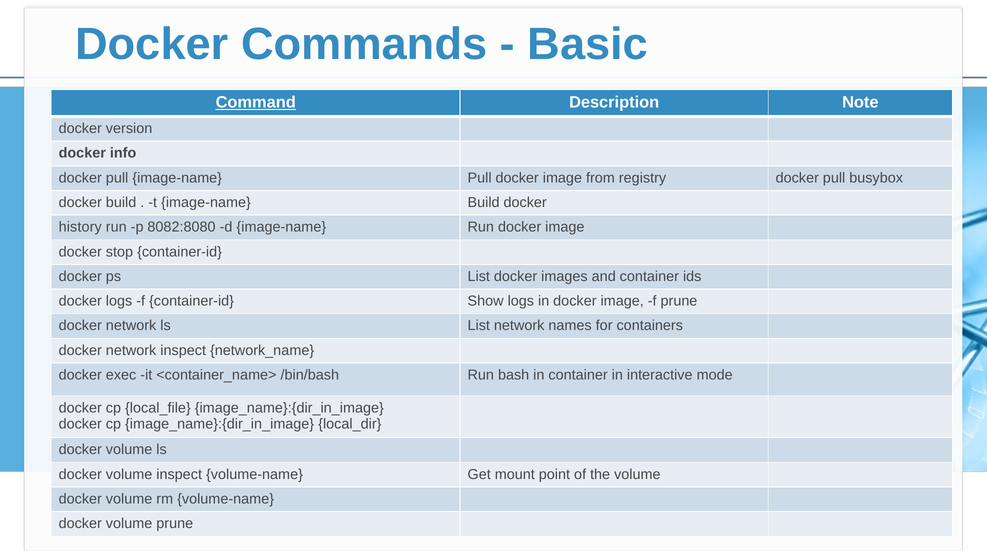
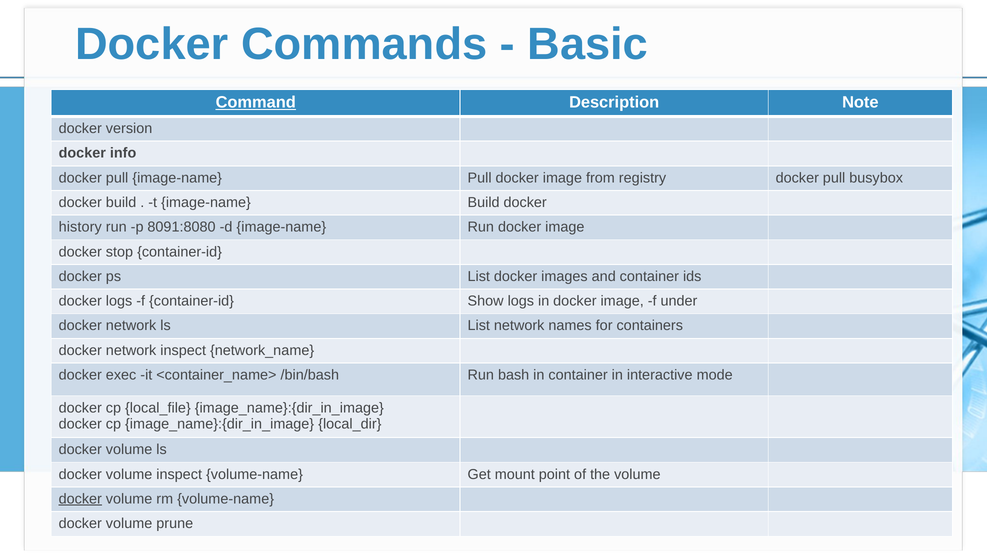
8082:8080: 8082:8080 -> 8091:8080 (182, 227)
f prune: prune -> under (679, 301)
docker underline: none -> present (80, 499)
